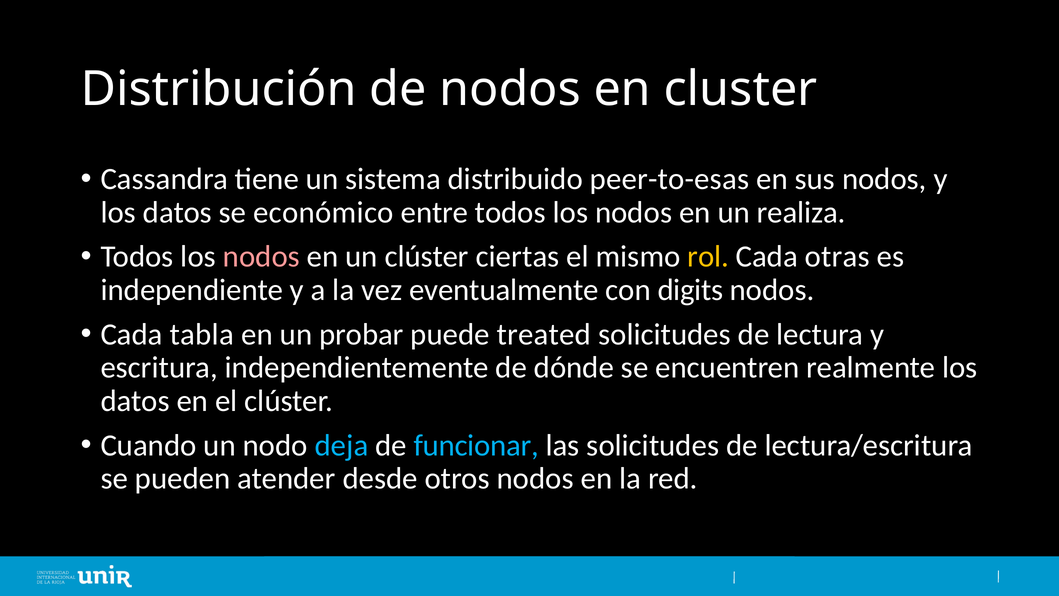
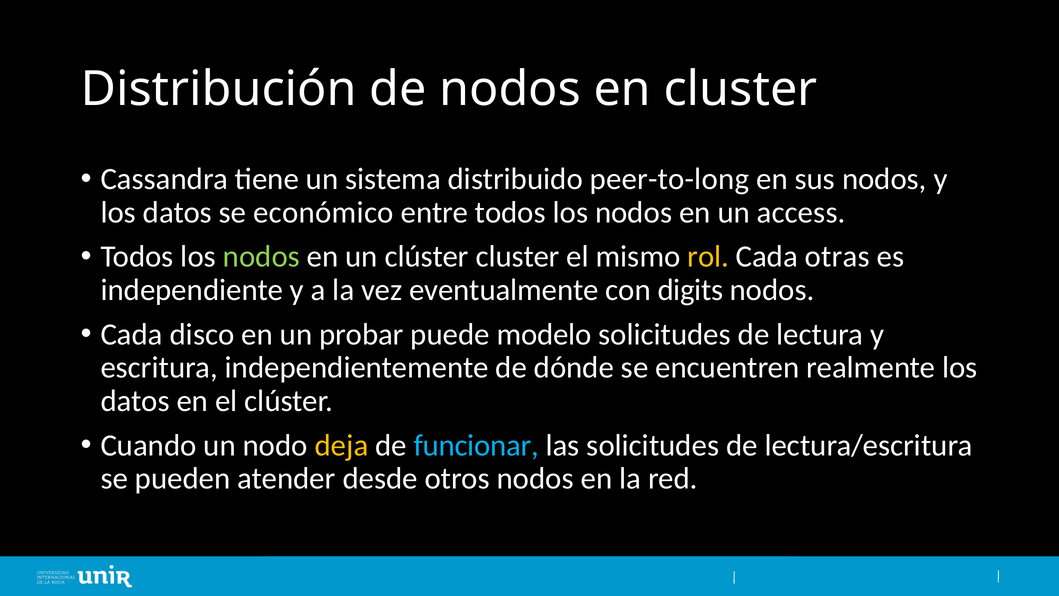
peer-to-esas: peer-to-esas -> peer-to-long (669, 179)
realiza: realiza -> access (801, 212)
nodos colour: pink -> light green (261, 257)
clúster ciertas: ciertas -> cluster (518, 257)
tabla: tabla -> disco (202, 334)
treated: treated -> modelo (544, 334)
deja colour: light blue -> yellow (342, 445)
